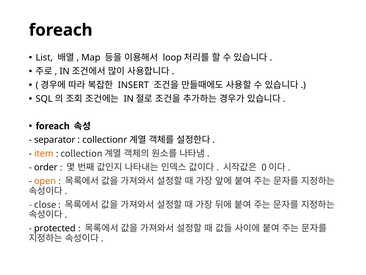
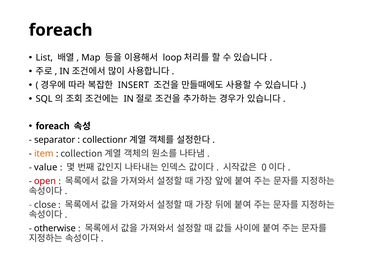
order: order -> value (46, 167)
open colour: orange -> red (45, 181)
protected: protected -> otherwise (55, 228)
